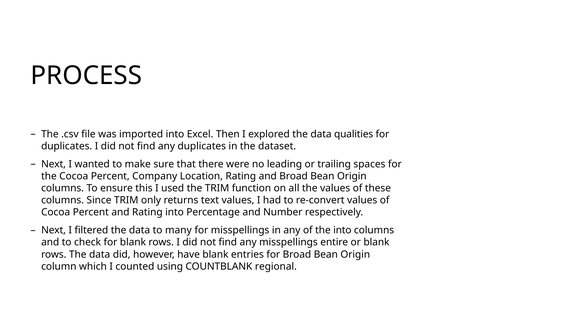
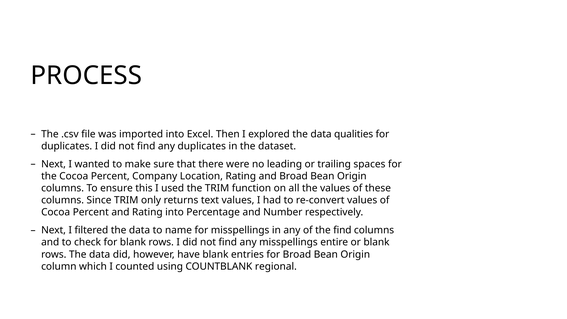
many: many -> name (178, 230)
the into: into -> find (342, 230)
